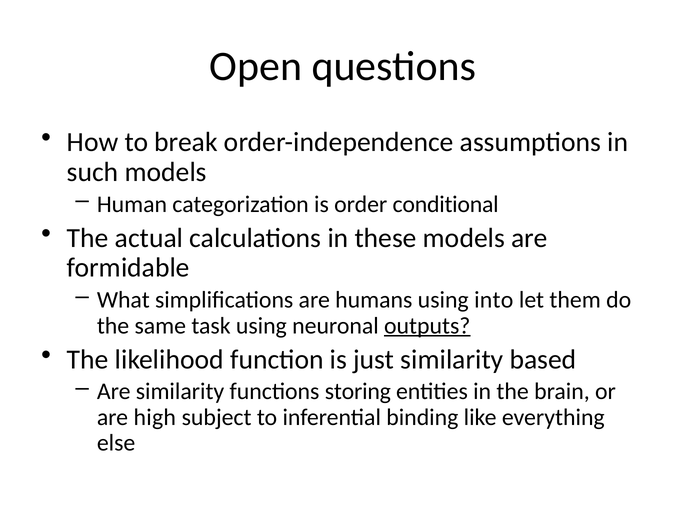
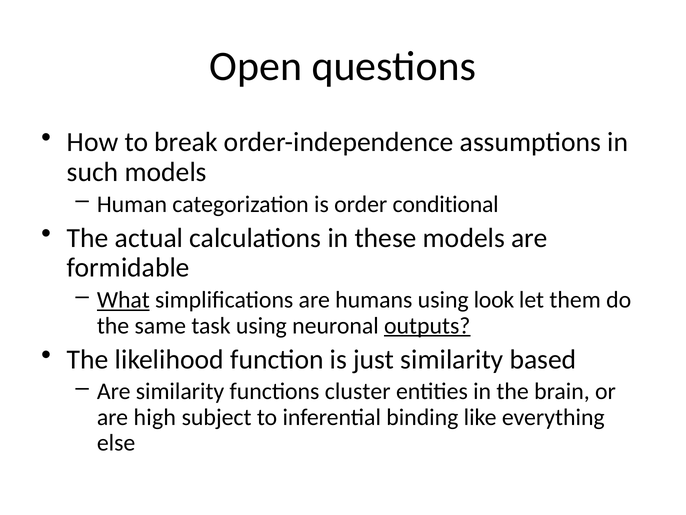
What underline: none -> present (123, 300)
into: into -> look (494, 300)
storing: storing -> cluster (358, 391)
